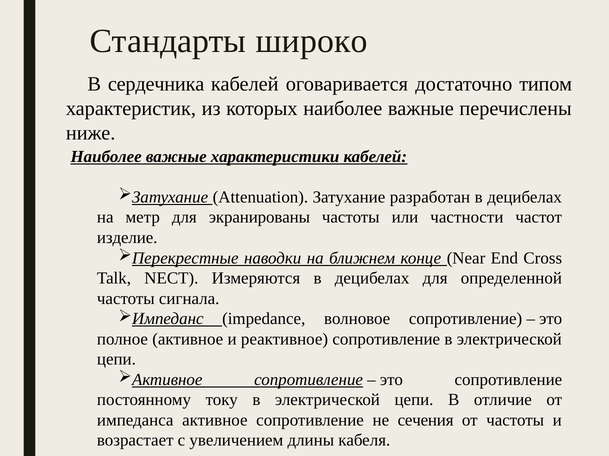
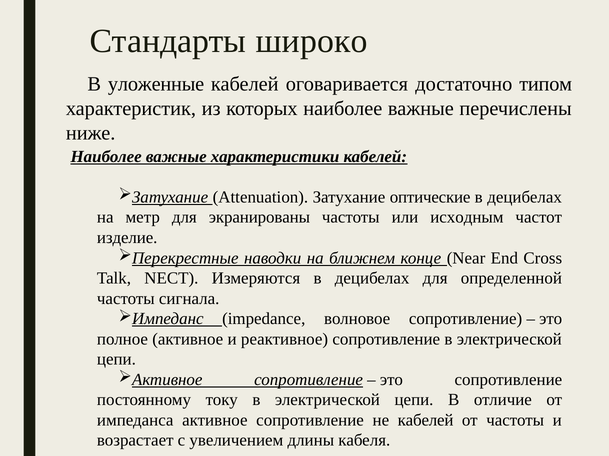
сердечника: сердечника -> уложенные (156, 84)
разработан: разработан -> оптические (430, 197)
частности: частности -> исходным (467, 218)
не сечения: сечения -> кабелей (426, 421)
